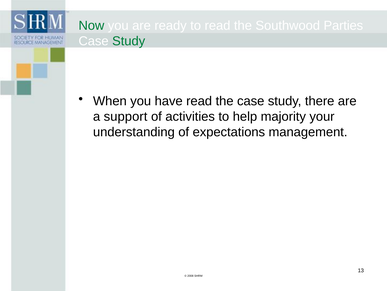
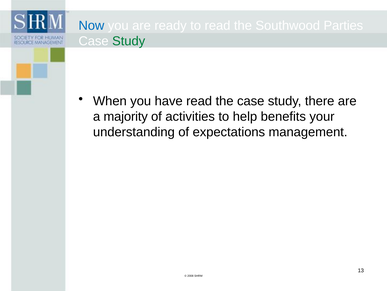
Now colour: green -> blue (91, 26)
support: support -> majority (126, 116)
majority: majority -> benefits (283, 116)
